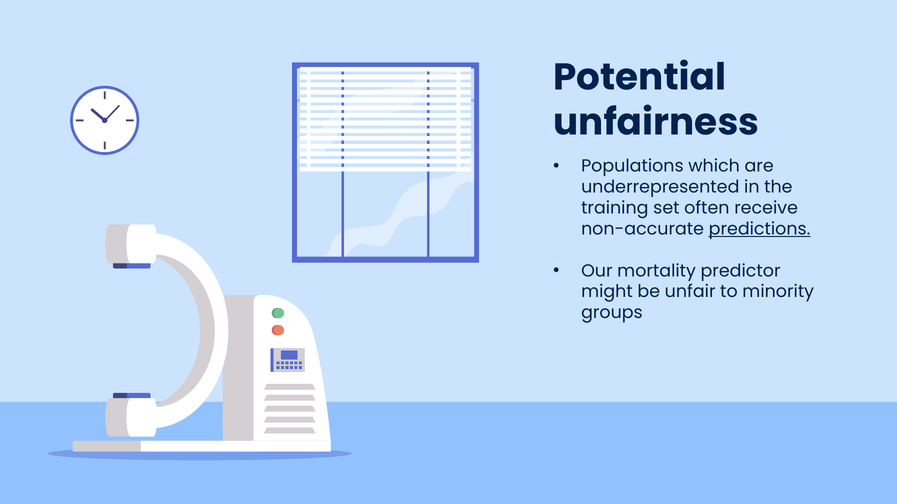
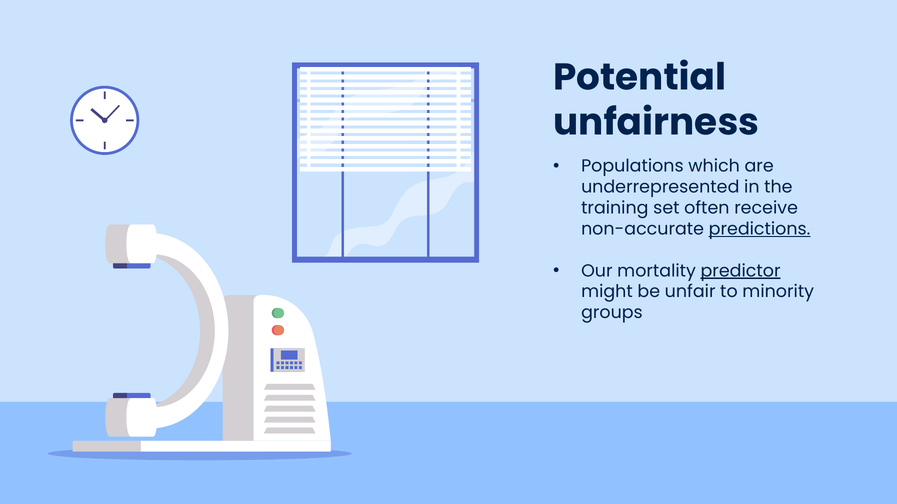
predictor underline: none -> present (741, 271)
